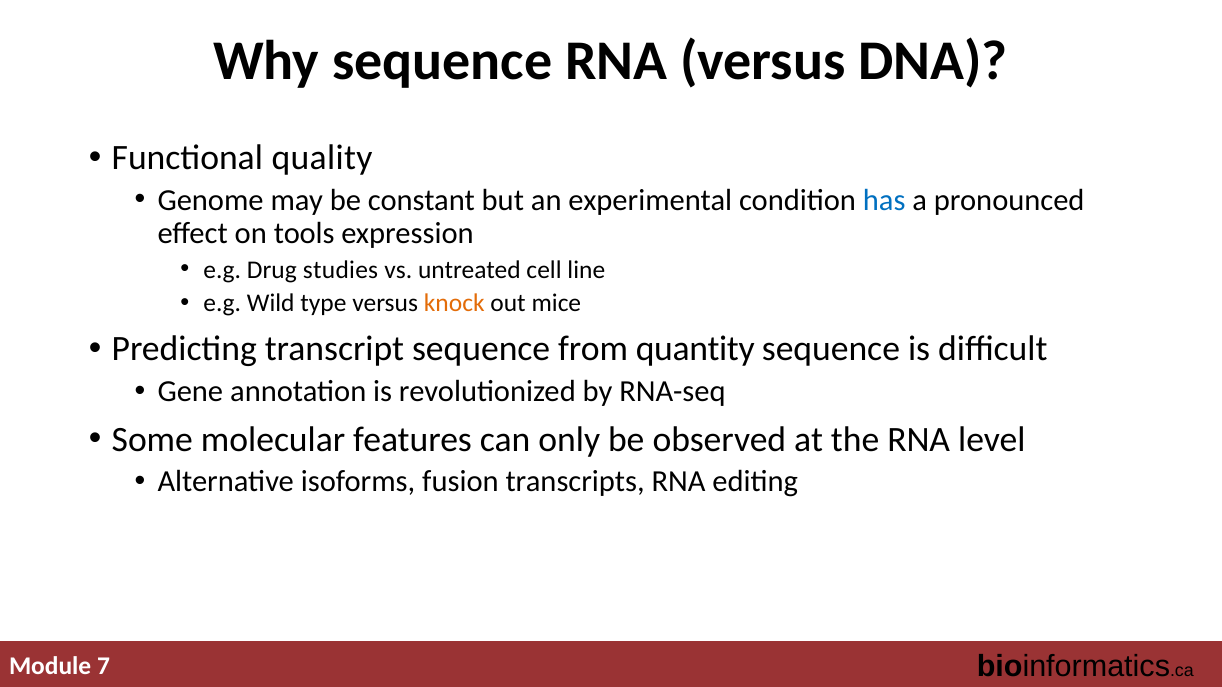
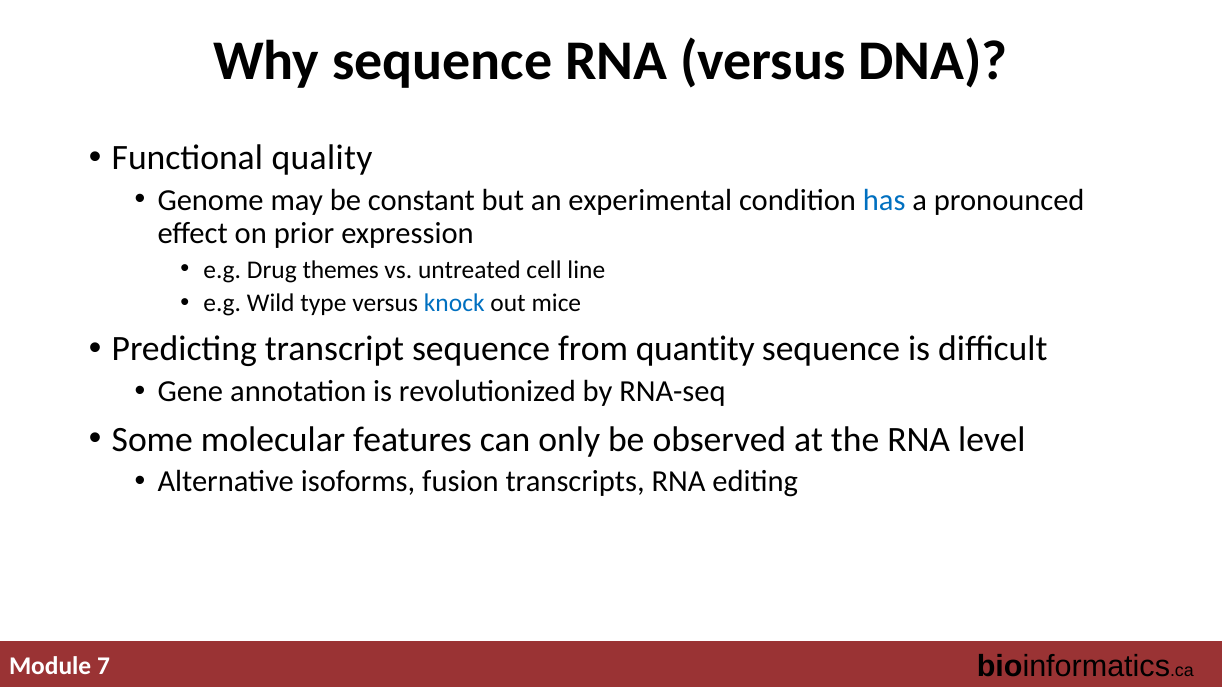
tools: tools -> prior (304, 233)
studies: studies -> themes (341, 270)
knock colour: orange -> blue (454, 304)
